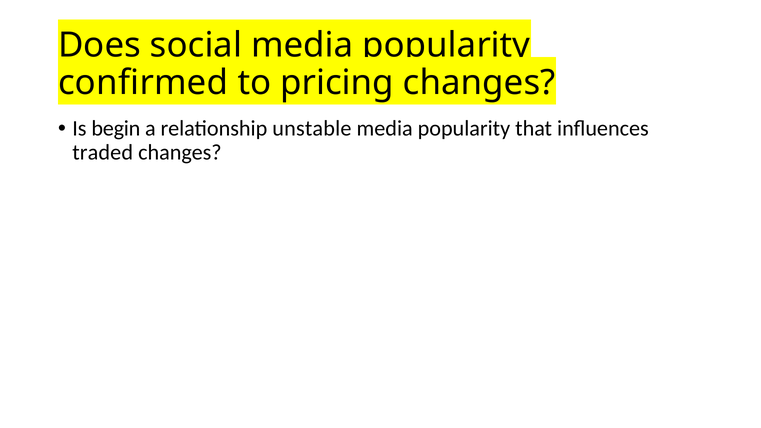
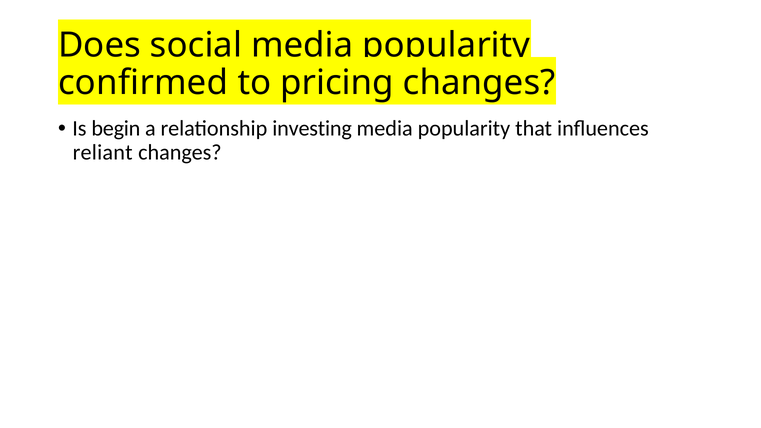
unstable: unstable -> investing (312, 129)
traded: traded -> reliant (103, 153)
